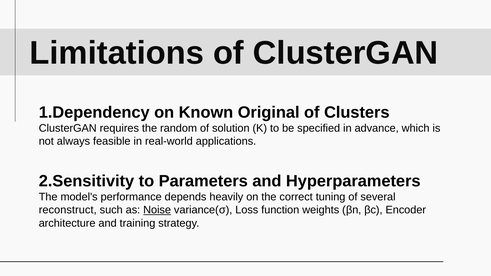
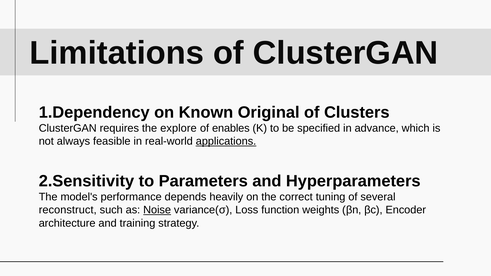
random: random -> explore (179, 128)
solution: solution -> enables (231, 128)
applications underline: none -> present (226, 141)
